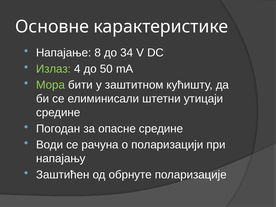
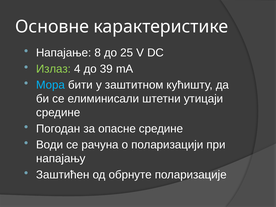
34: 34 -> 25 (127, 53)
50: 50 -> 39 (106, 69)
Мора colour: light green -> light blue (51, 85)
